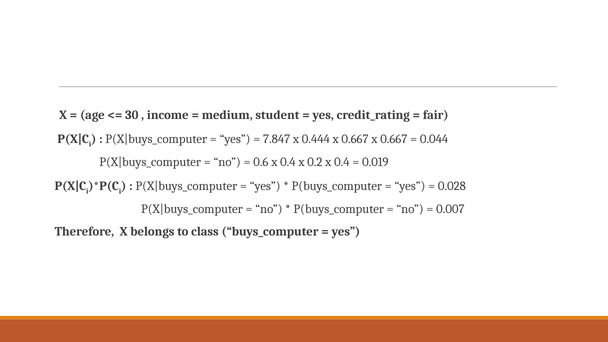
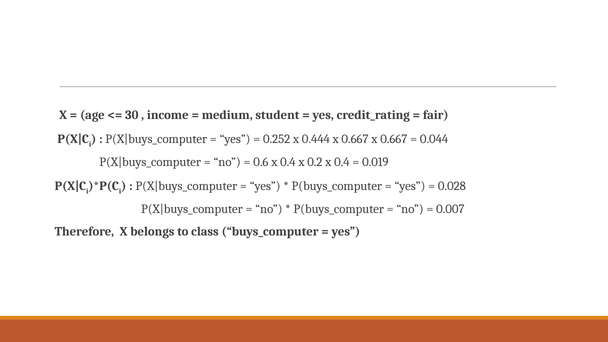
7.847: 7.847 -> 0.252 (277, 139)
